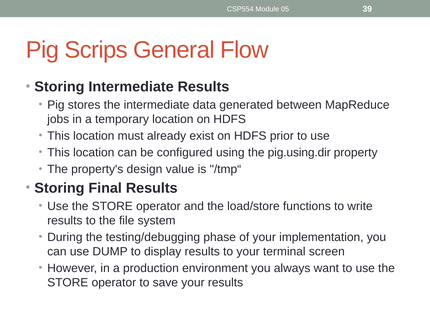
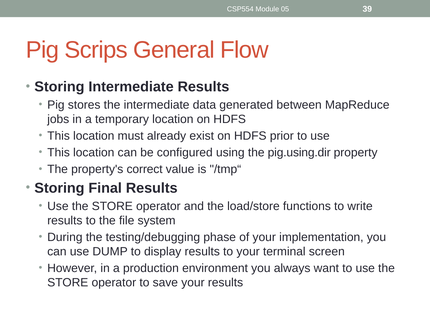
design: design -> correct (145, 170)
